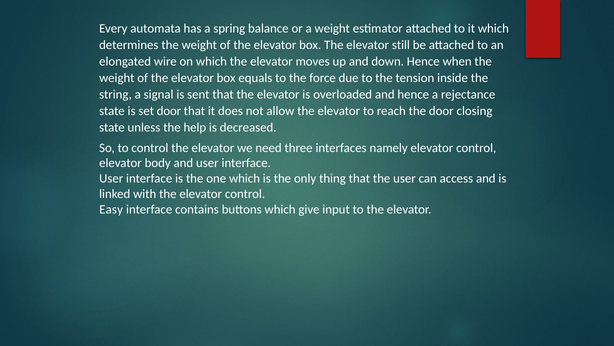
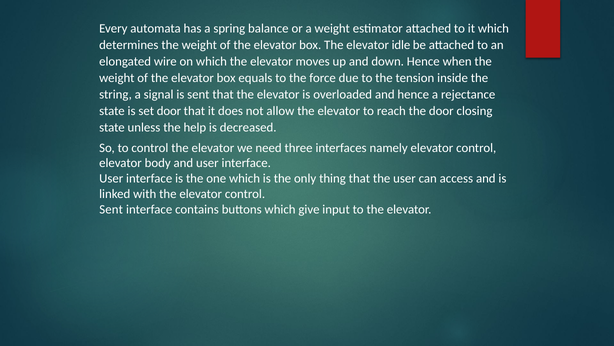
still: still -> idle (401, 45)
Easy: Easy -> Sent (111, 209)
